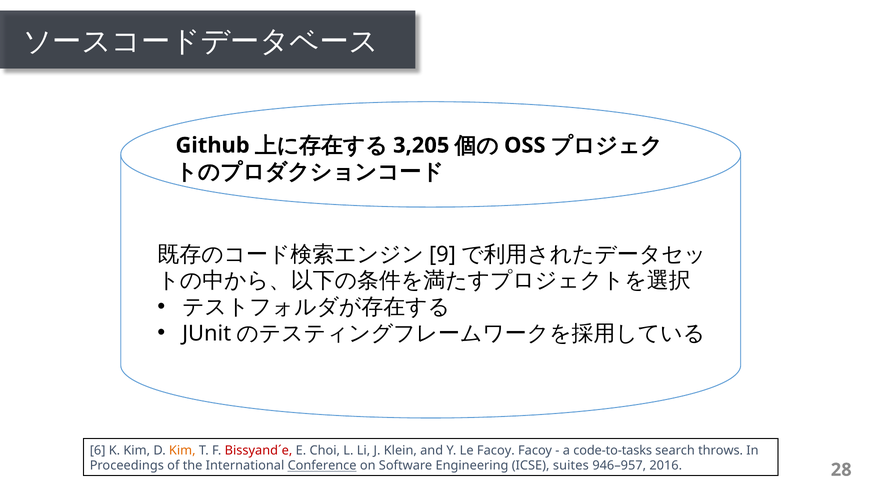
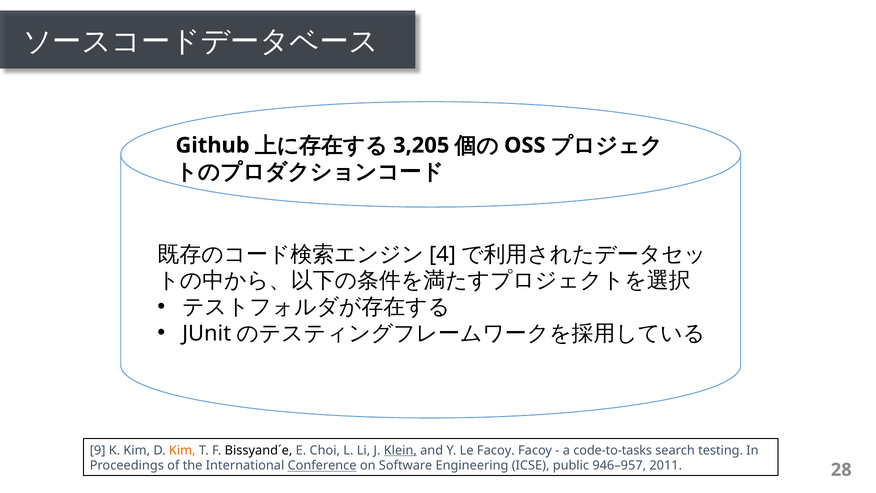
9: 9 -> 4 (442, 254)
6: 6 -> 9 (98, 450)
Bissyand´e colour: red -> black (259, 450)
Klein underline: none -> present (400, 450)
throws: throws -> testing (721, 450)
suites: suites -> public (571, 465)
2016: 2016 -> 2011 (666, 465)
